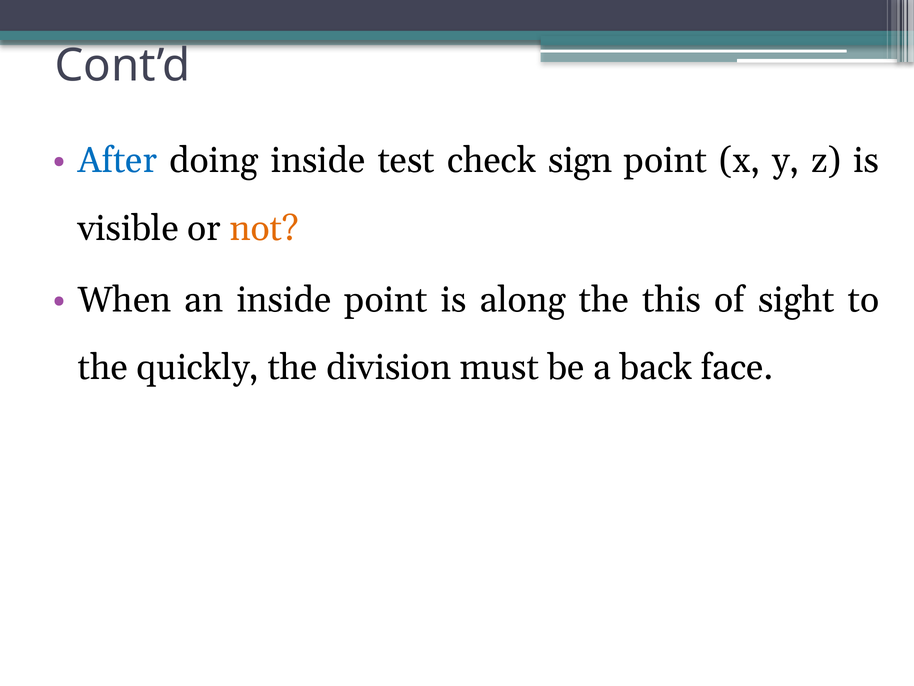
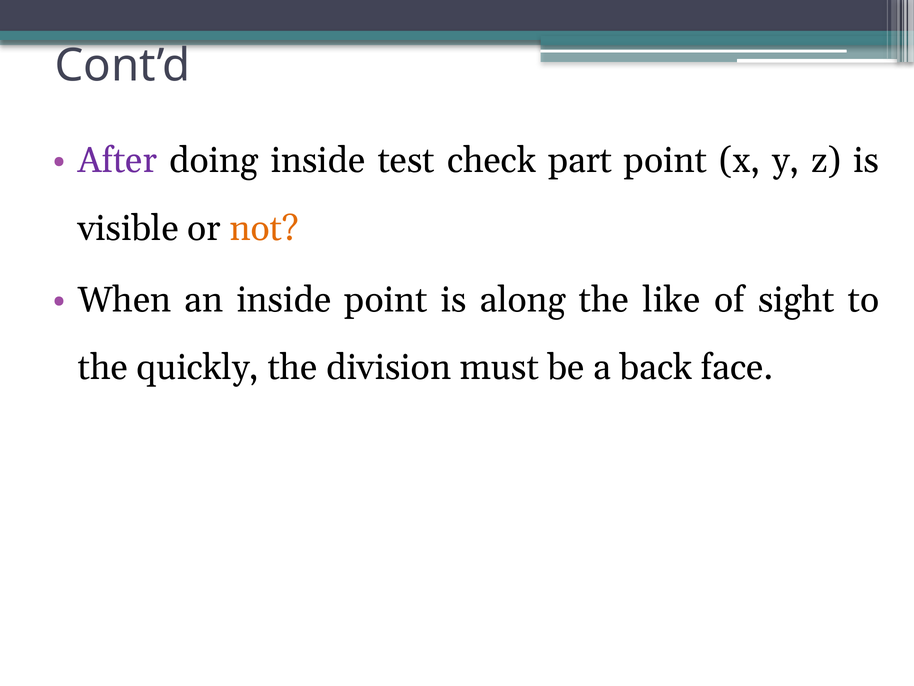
After colour: blue -> purple (118, 161)
sign: sign -> part (580, 161)
this: this -> like (671, 300)
